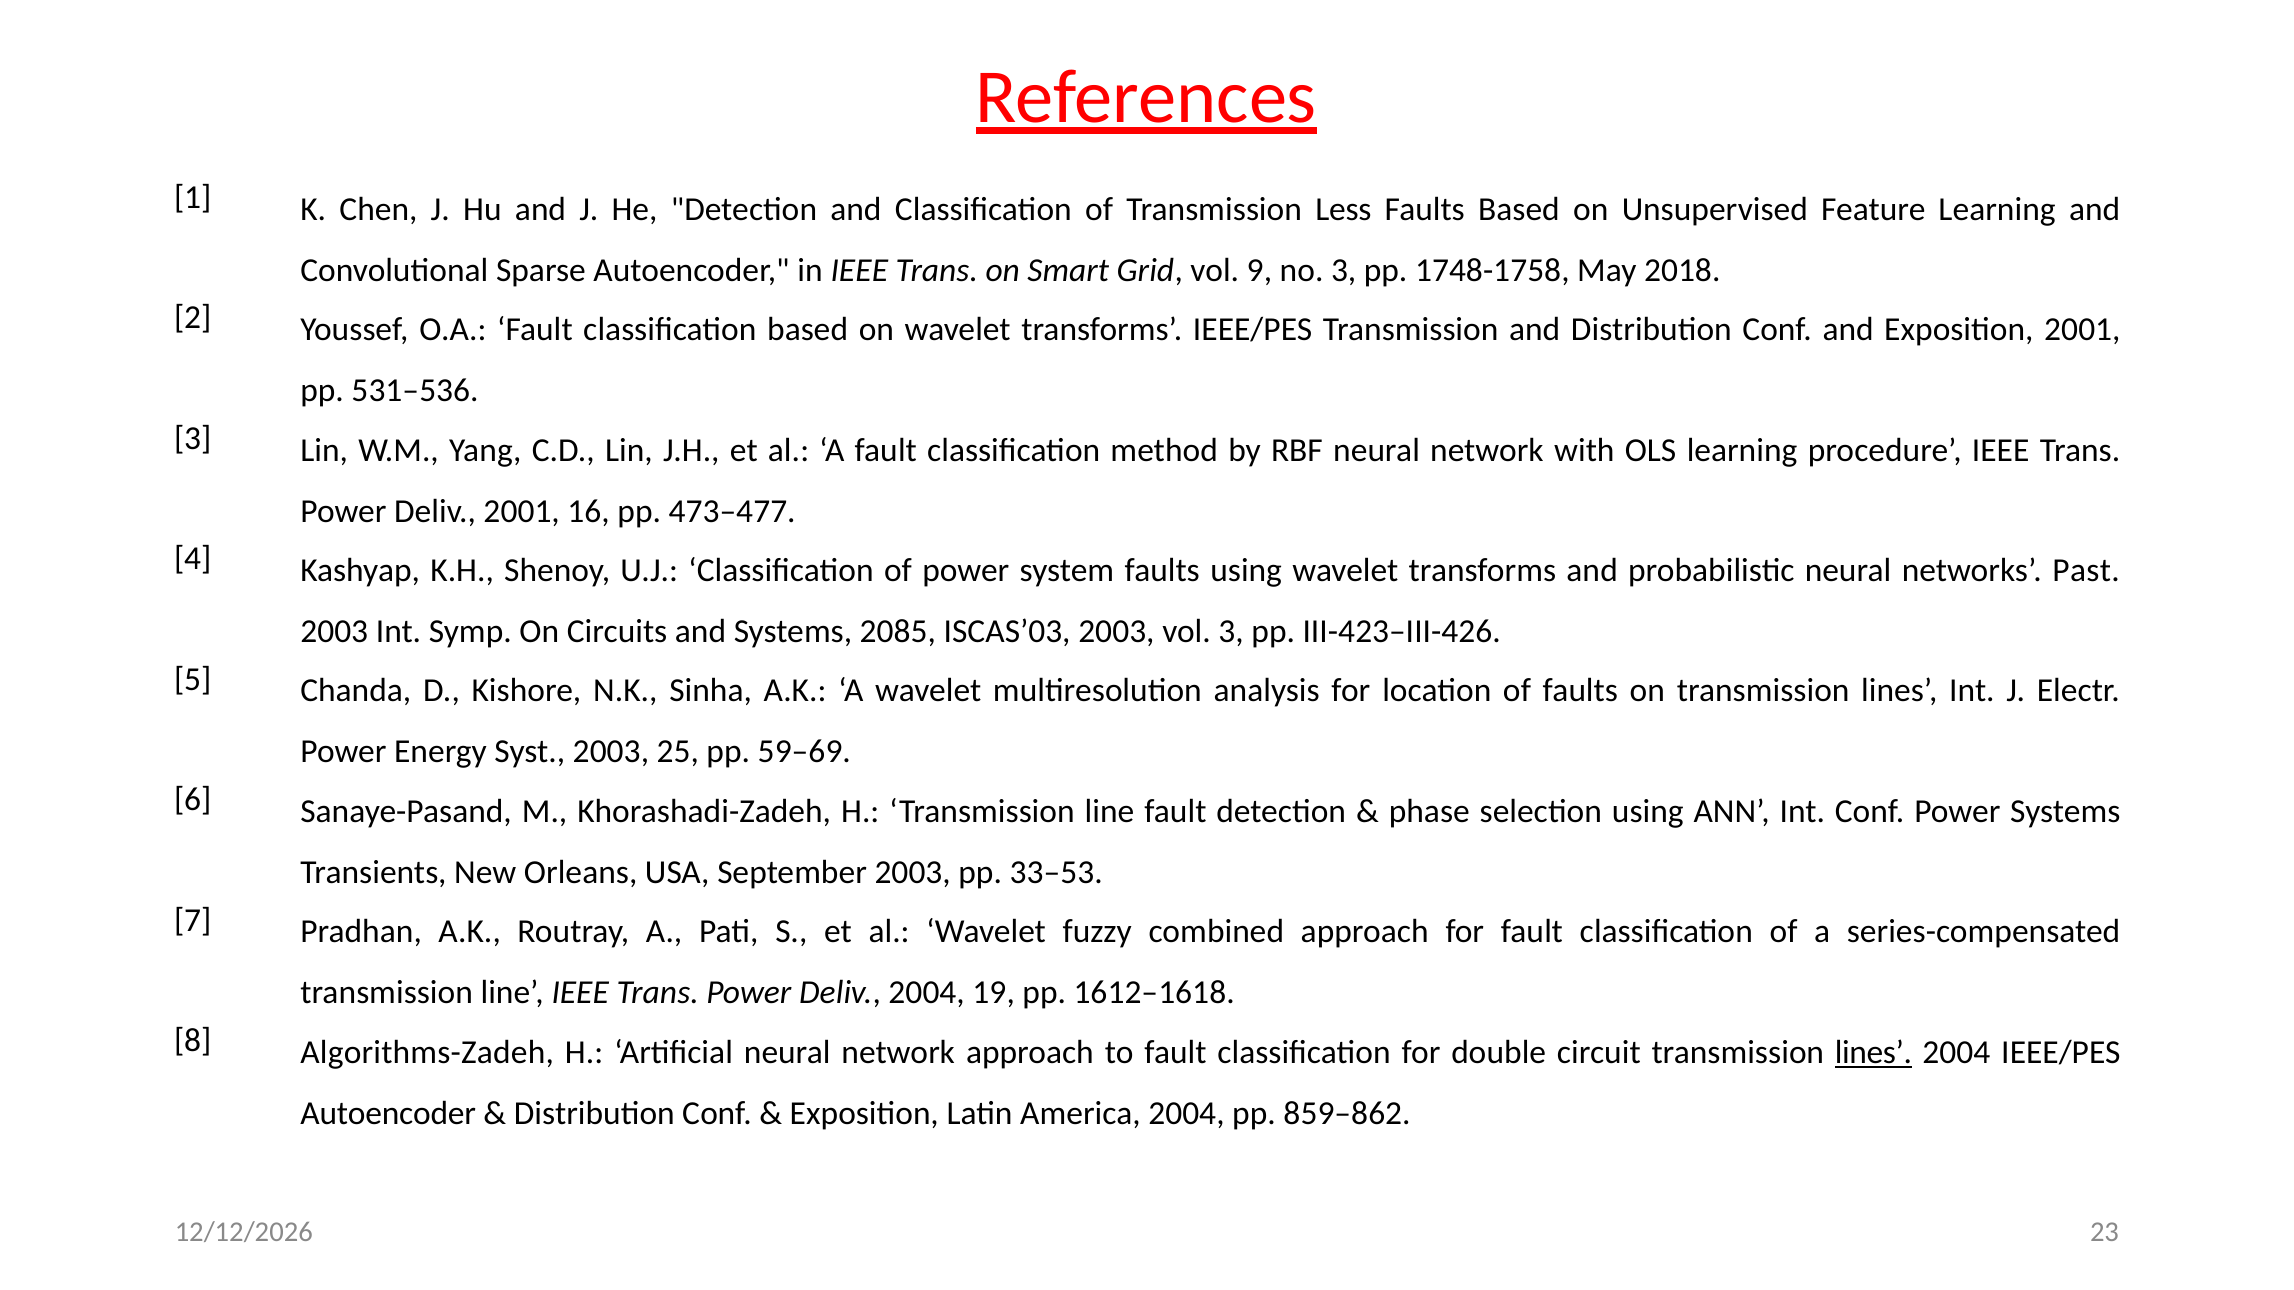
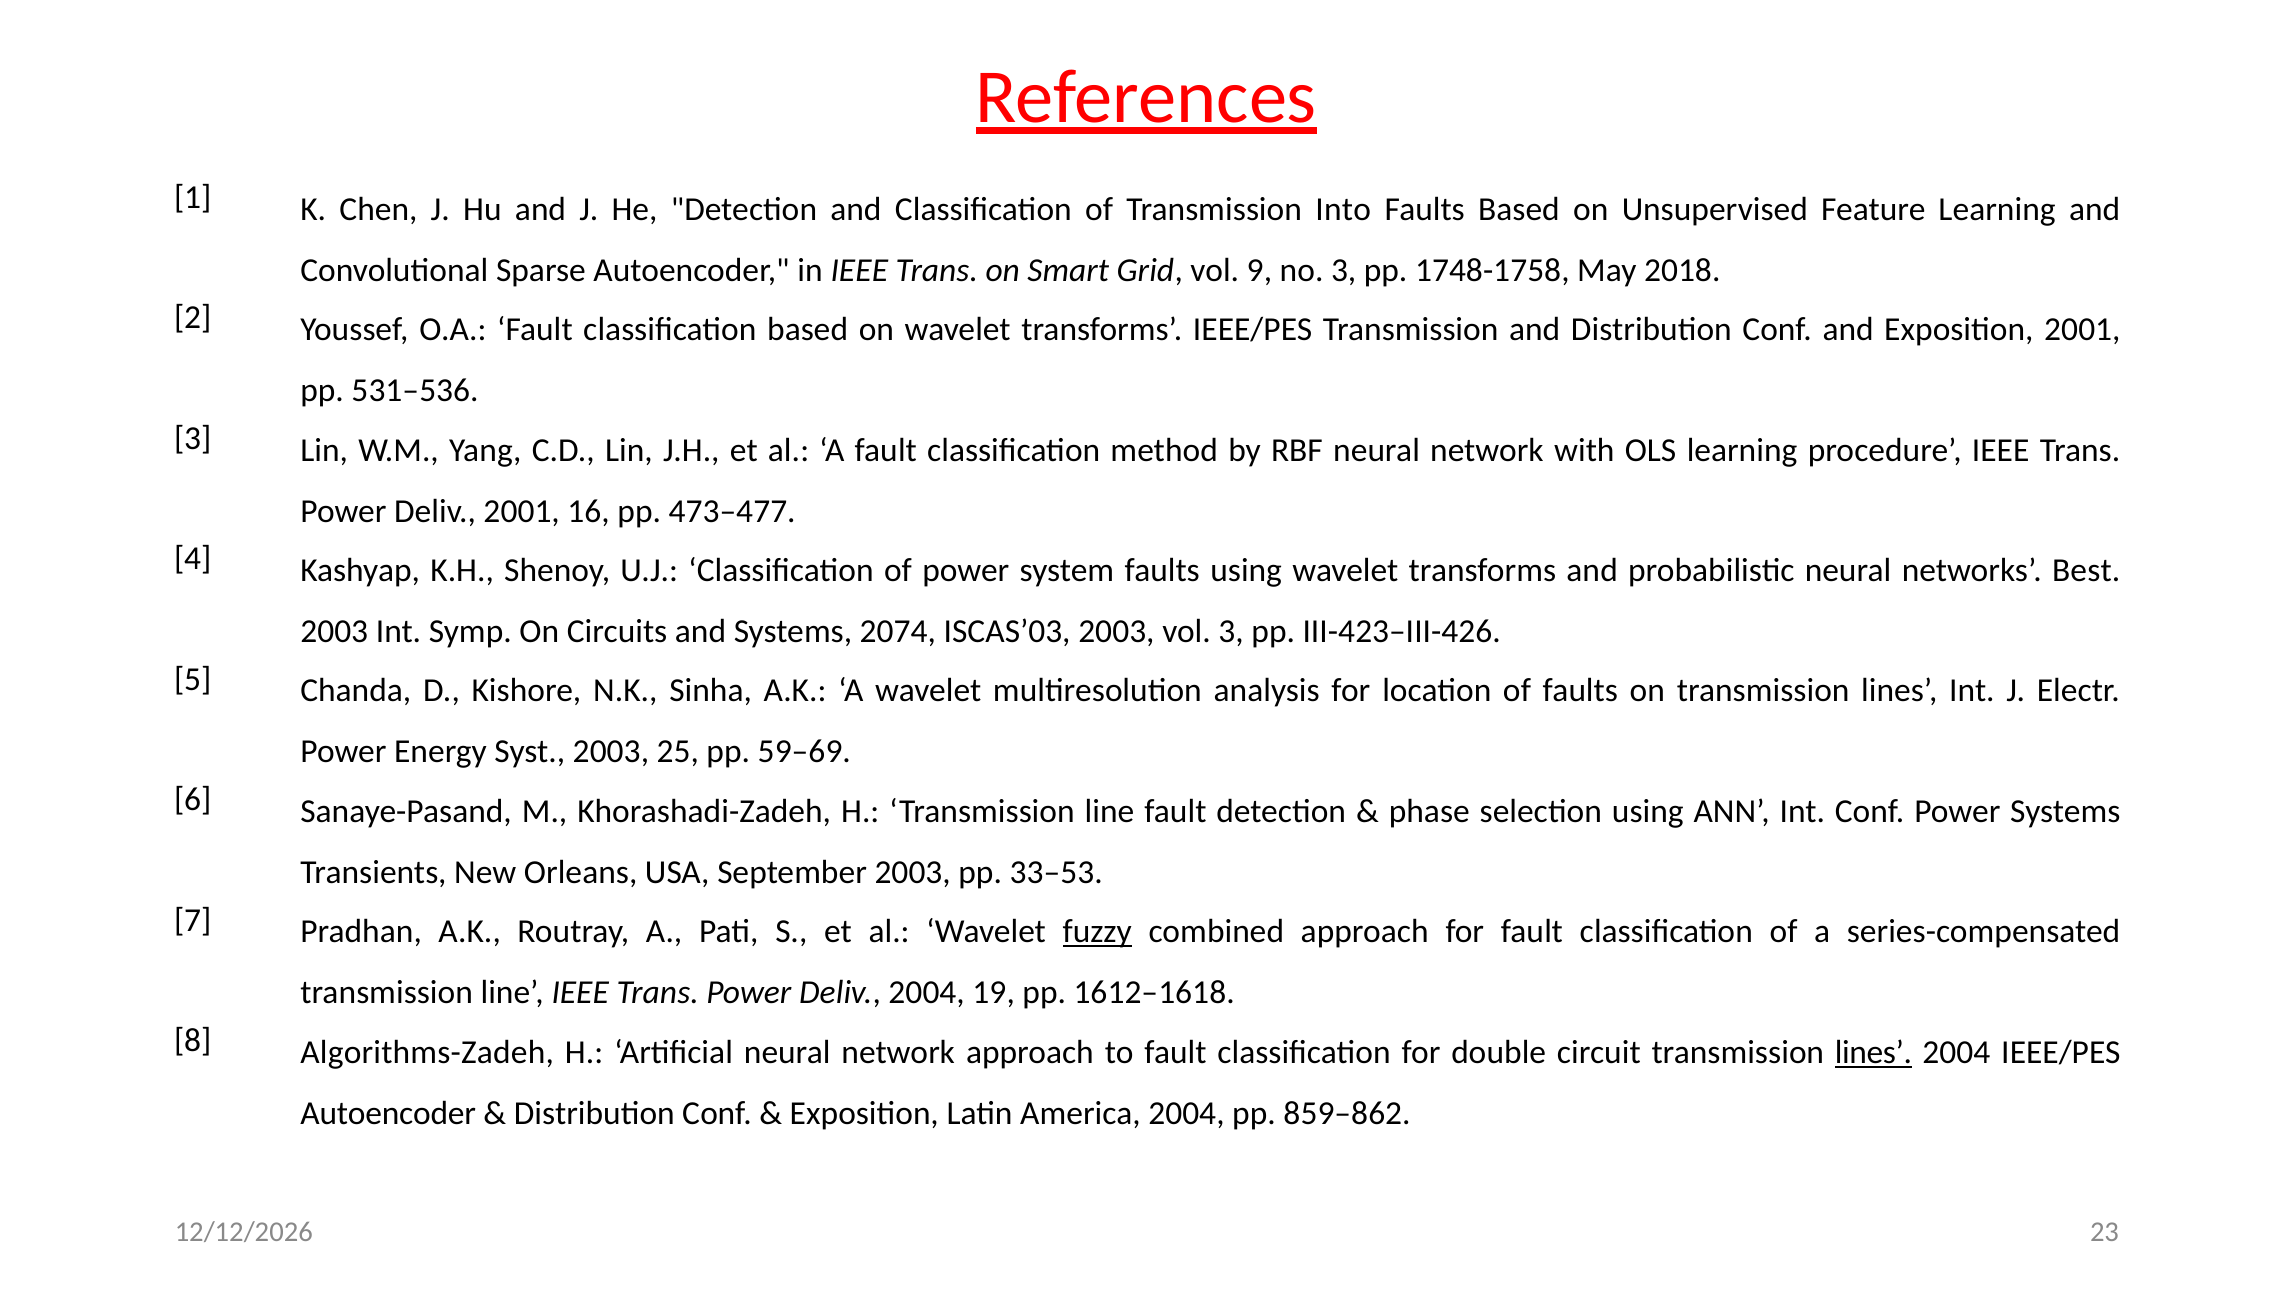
Less: Less -> Into (1343, 209)
Past: Past -> Best (2086, 571)
2085: 2085 -> 2074 (898, 632)
fuzzy underline: none -> present (1097, 932)
